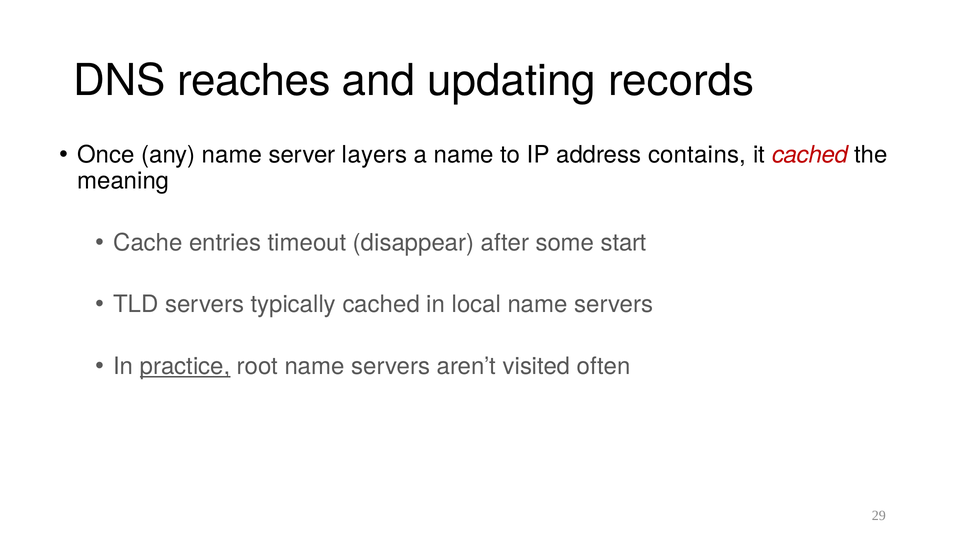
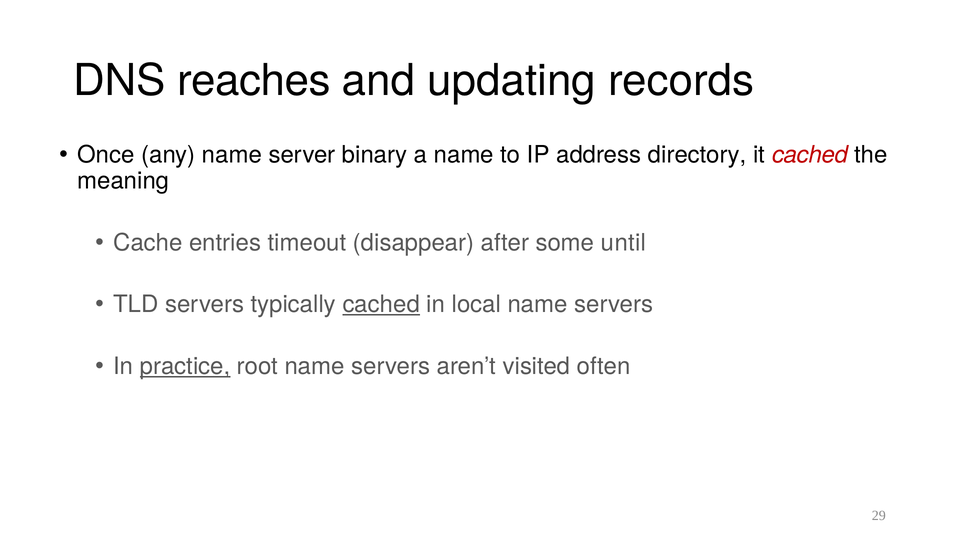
layers: layers -> binary (375, 155)
contains: contains -> directory (697, 155)
start: start -> until (623, 242)
cached underline: none -> present (381, 304)
